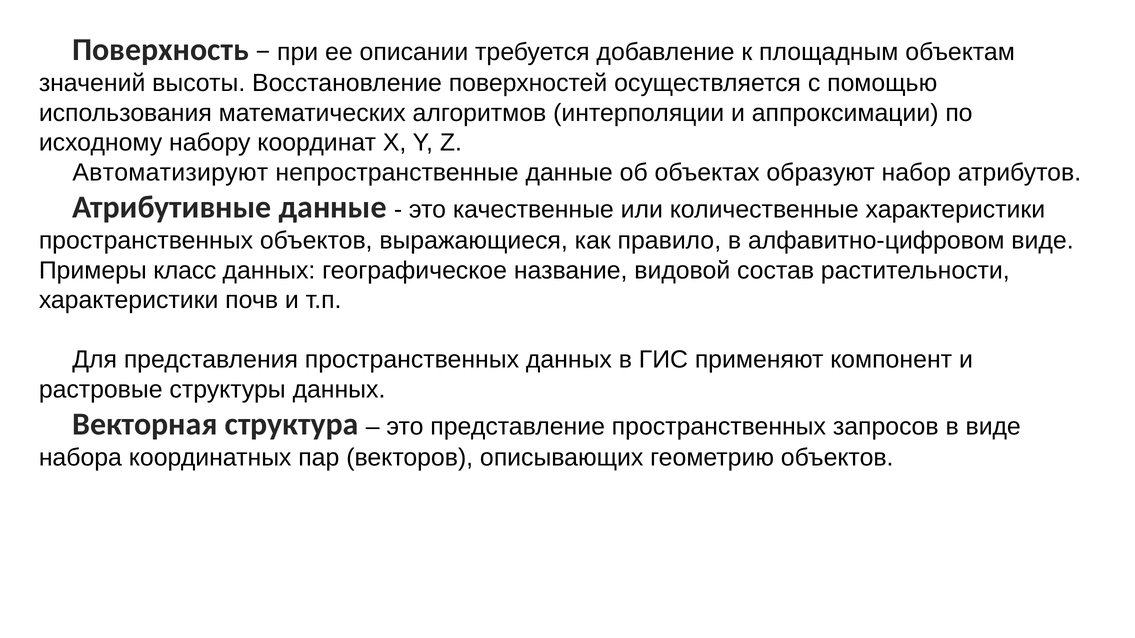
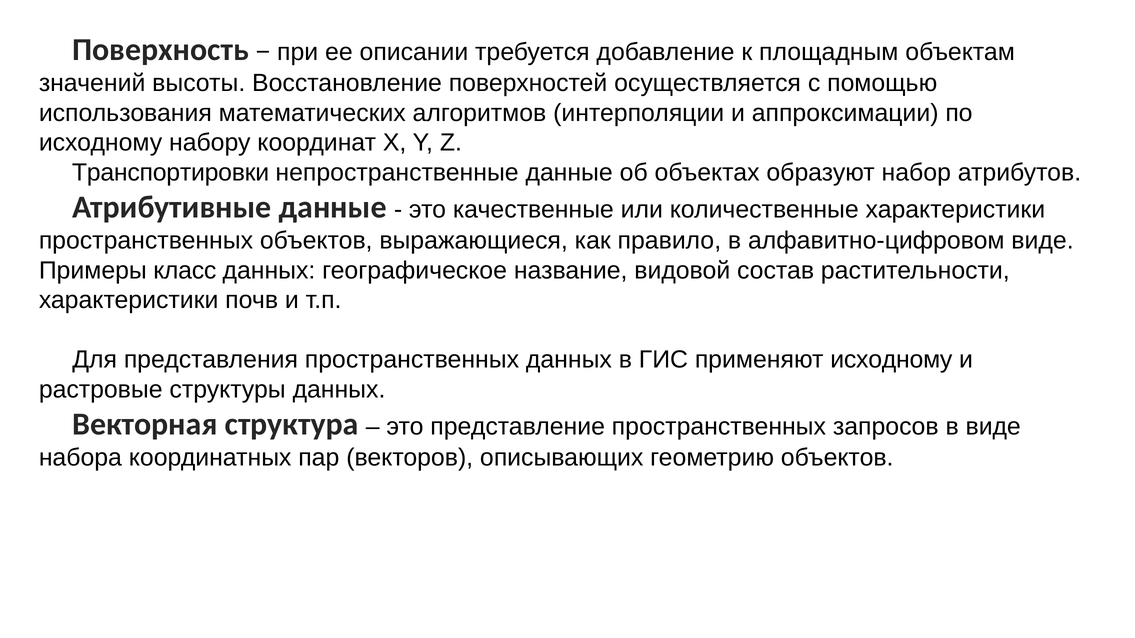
Автоматизируют: Автоматизируют -> Транспортировки (171, 173)
применяют компонент: компонент -> исходному (891, 360)
